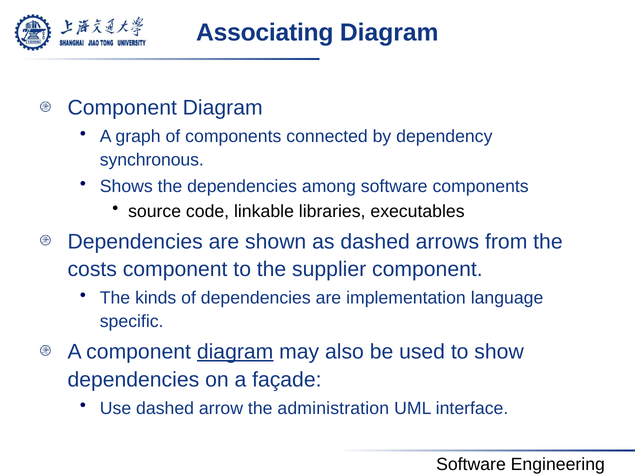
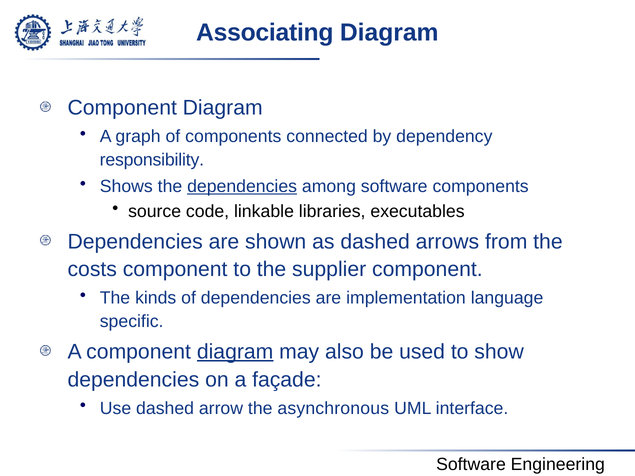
synchronous: synchronous -> responsibility (152, 160)
dependencies underline: none -> present (242, 187)
administration: administration -> asynchronous (333, 408)
